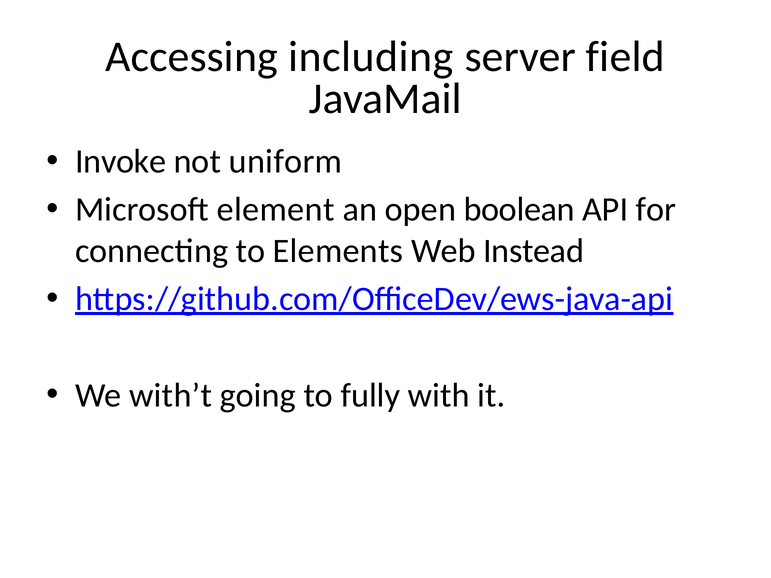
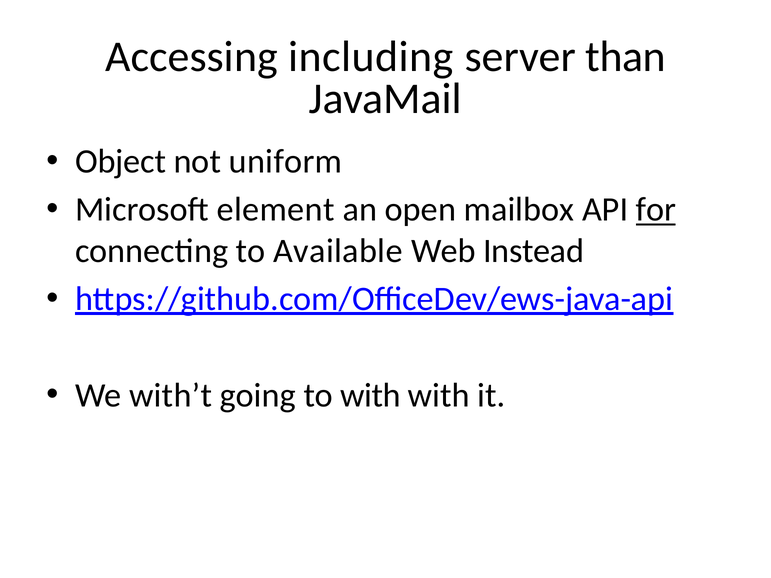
field: field -> than (626, 57)
Invoke: Invoke -> Object (121, 162)
boolean: boolean -> mailbox (519, 210)
for underline: none -> present (656, 210)
Elements: Elements -> Available (338, 251)
to fully: fully -> with (371, 396)
